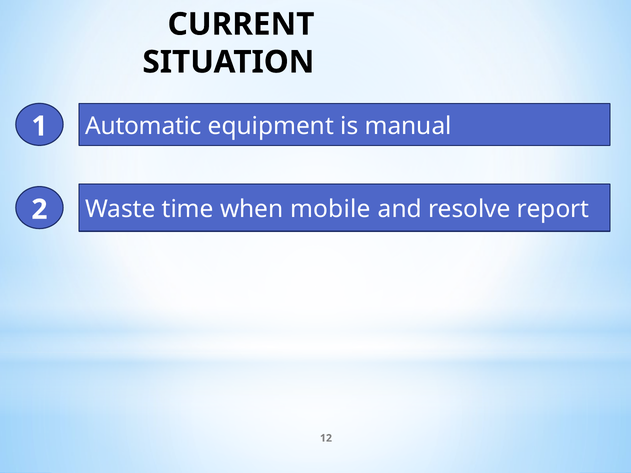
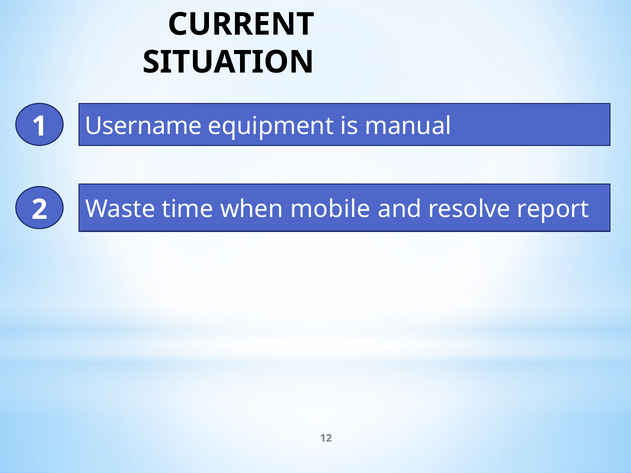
Automatic: Automatic -> Username (143, 126)
